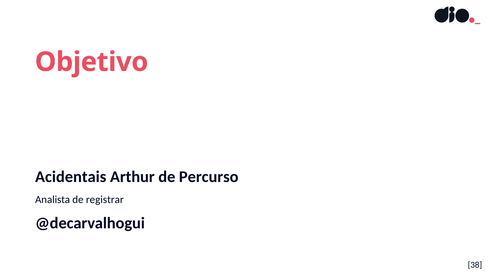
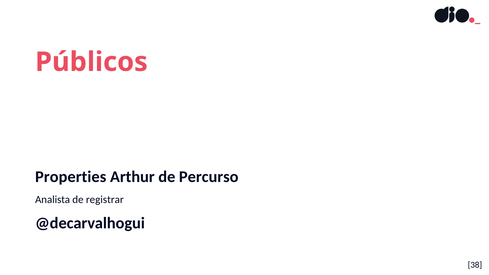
Objetivo: Objetivo -> Públicos (91, 62)
Acidentais: Acidentais -> Properties (71, 177)
